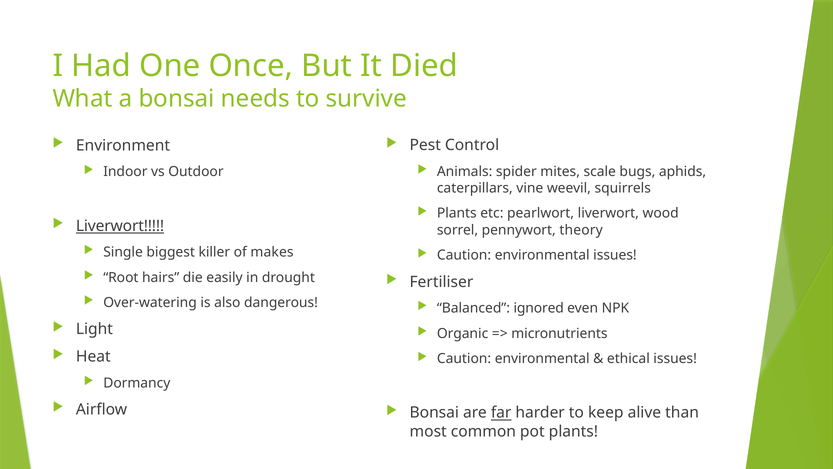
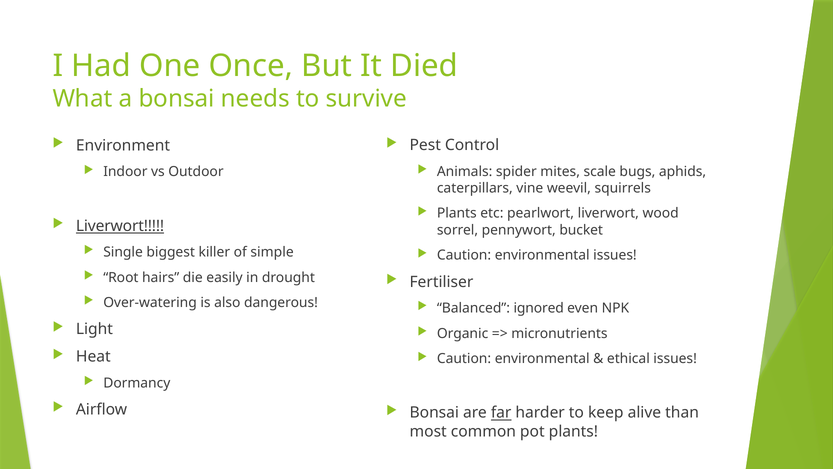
theory: theory -> bucket (581, 230)
makes: makes -> simple (272, 252)
